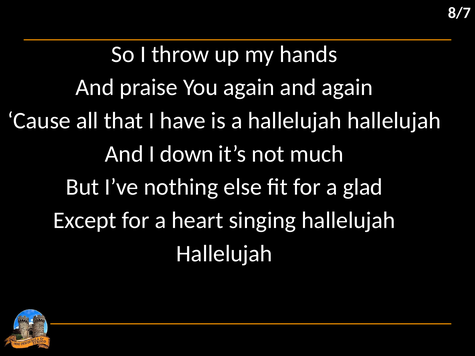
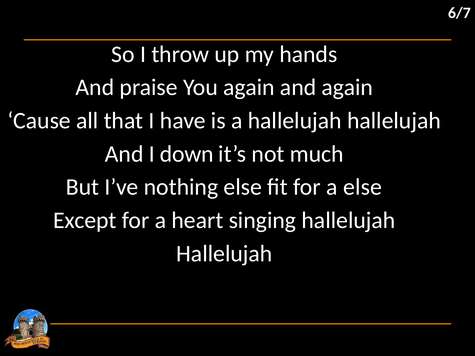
8/7: 8/7 -> 6/7 (459, 13)
a glad: glad -> else (363, 187)
